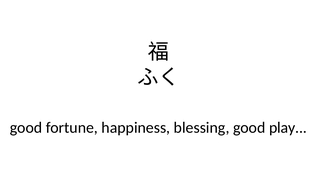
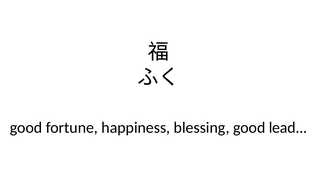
play: play -> lead (288, 128)
